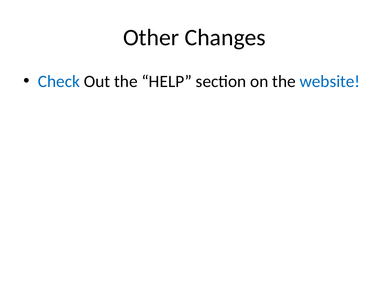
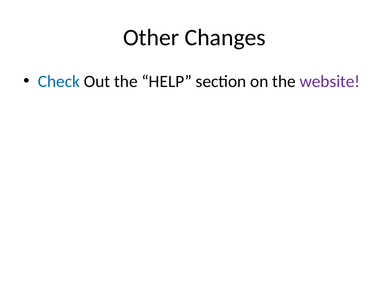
website colour: blue -> purple (330, 82)
